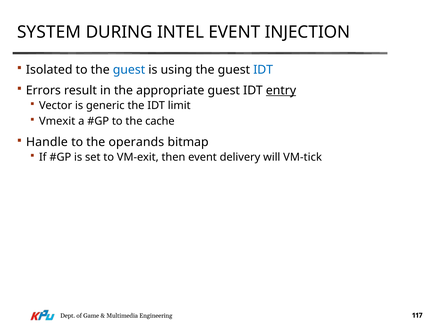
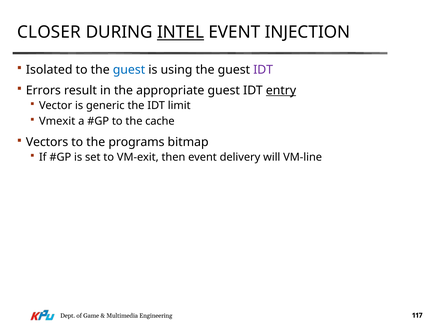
SYSTEM: SYSTEM -> CLOSER (49, 32)
INTEL underline: none -> present (181, 32)
IDT colour: blue -> purple (263, 70)
Handle: Handle -> Vectors (47, 142)
operands: operands -> programs (136, 142)
VM-tick: VM-tick -> VM-line (303, 157)
